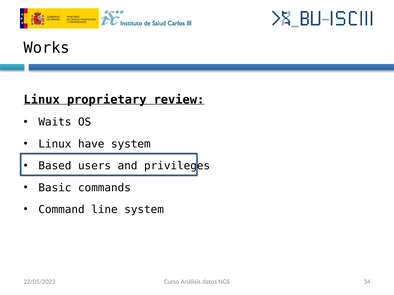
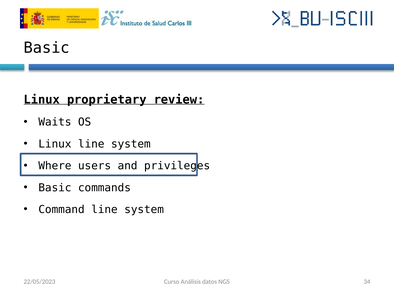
Works: Works -> Basic (47, 48)
Linux have: have -> line (91, 144)
Based: Based -> Where (55, 166)
